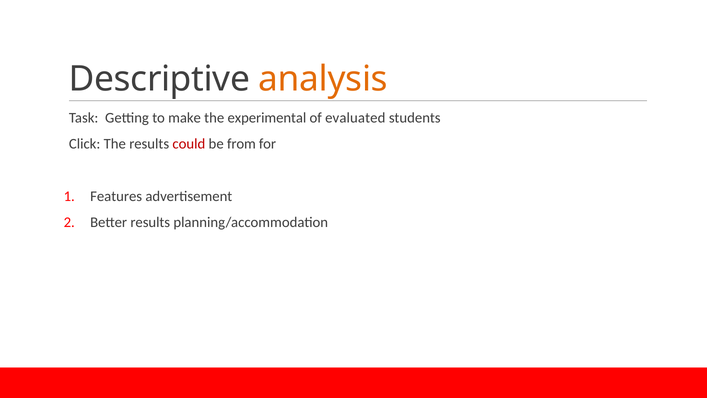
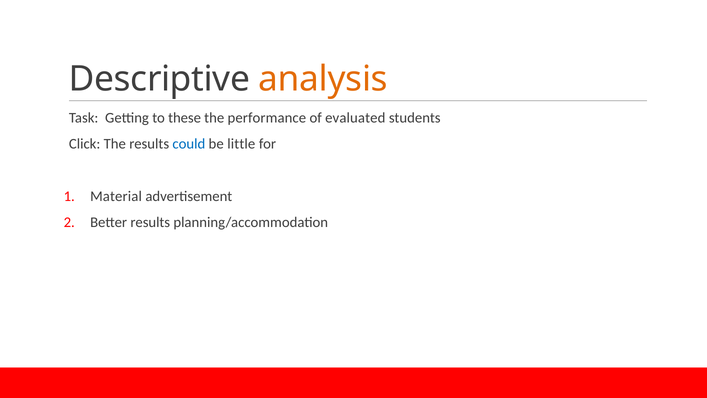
make: make -> these (185, 118)
experimental: experimental -> performance (267, 118)
could colour: red -> blue (189, 144)
from: from -> little (241, 144)
Features: Features -> Material (116, 196)
